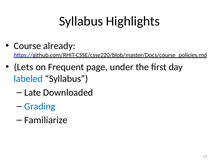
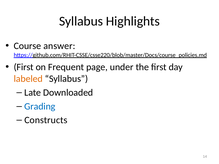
already: already -> answer (59, 46)
Lets: Lets -> First (24, 67)
labeled colour: blue -> orange (28, 79)
Familiarize: Familiarize -> Constructs (46, 120)
